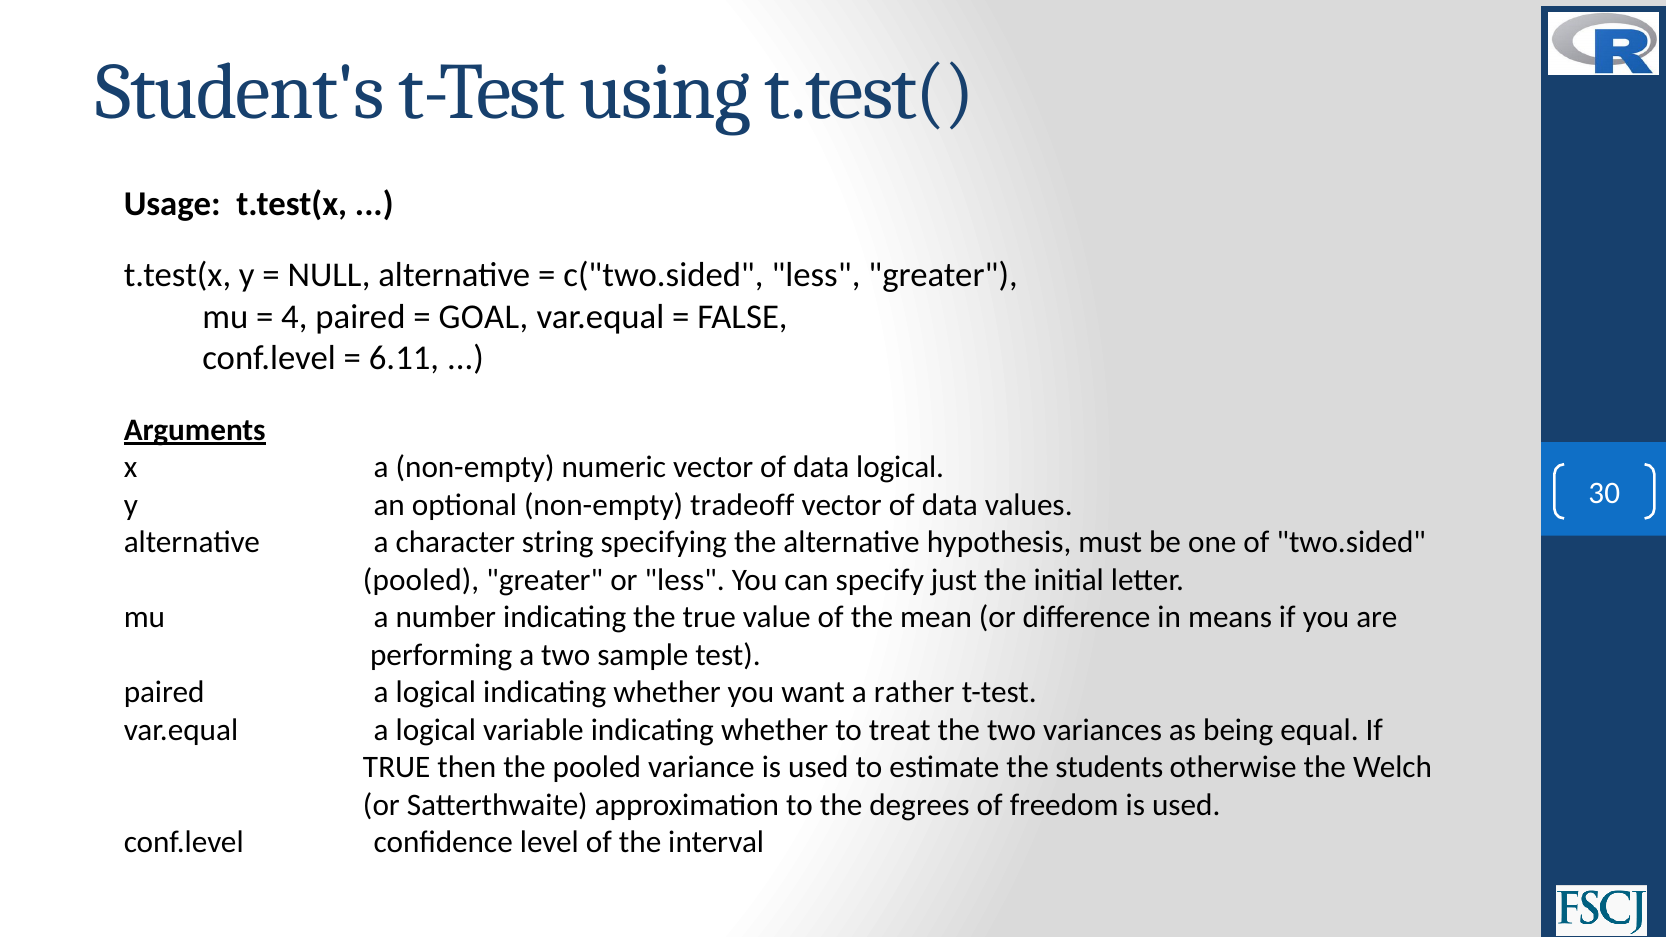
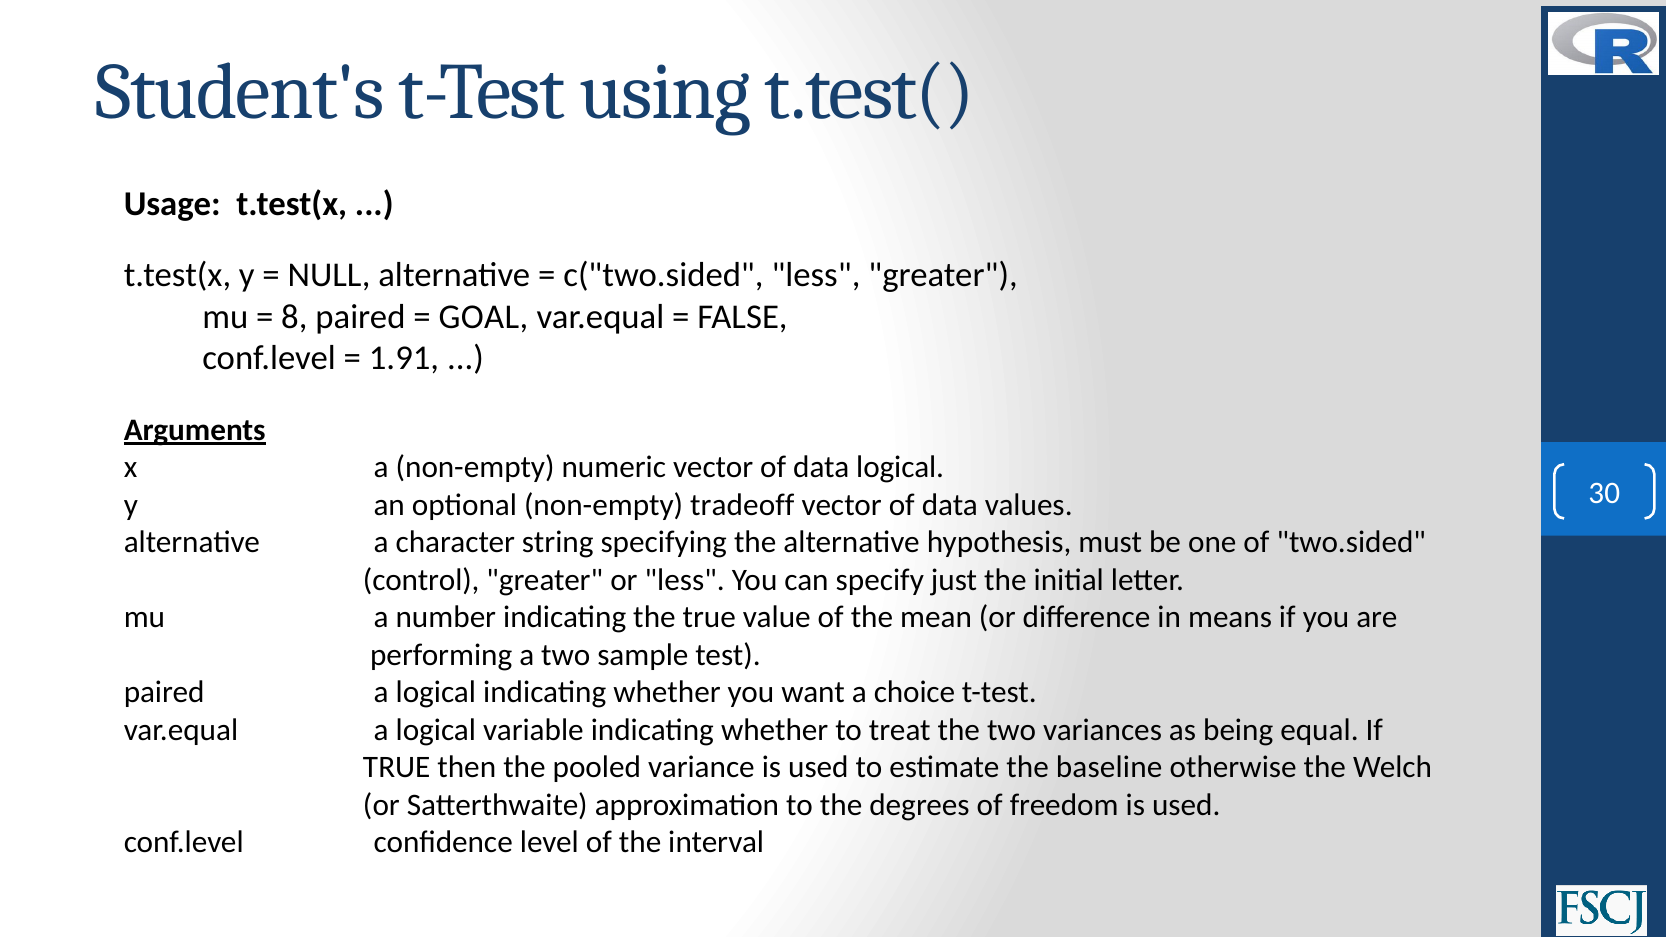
4: 4 -> 8 (294, 317)
6.11: 6.11 -> 1.91 (404, 358)
pooled: pooled -> control (421, 580)
rather: rather -> choice (914, 693)
students: students -> baseline (1109, 767)
